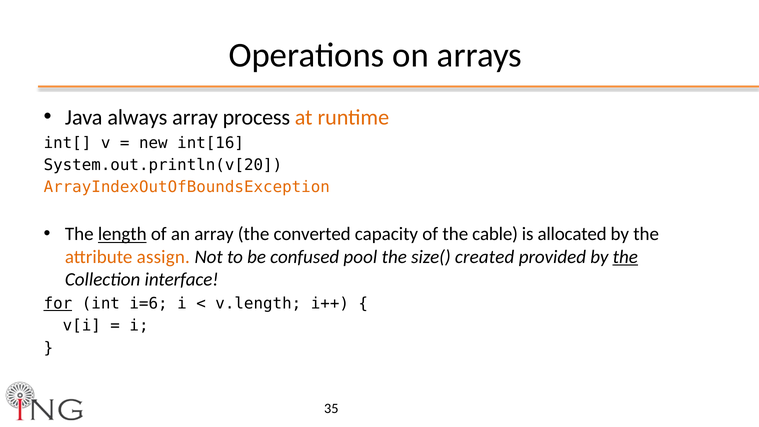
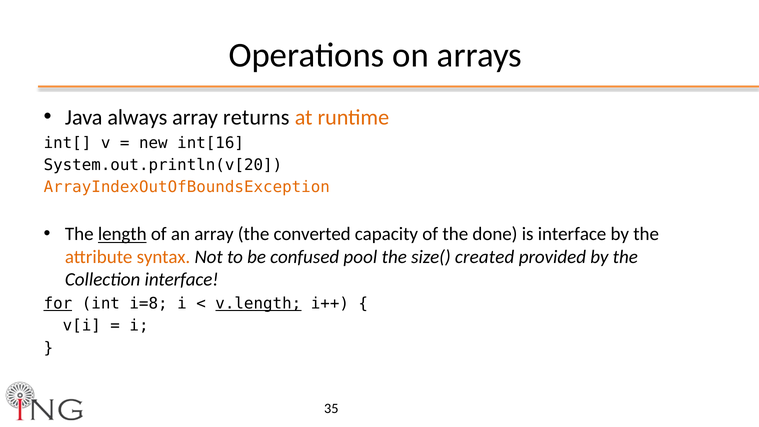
process: process -> returns (256, 117)
cable: cable -> done (495, 234)
is allocated: allocated -> interface (572, 234)
assign: assign -> syntax (163, 257)
the underline: present -> none (625, 257)
i=6: i=6 -> i=8 (149, 304)
v.length underline: none -> present (258, 304)
